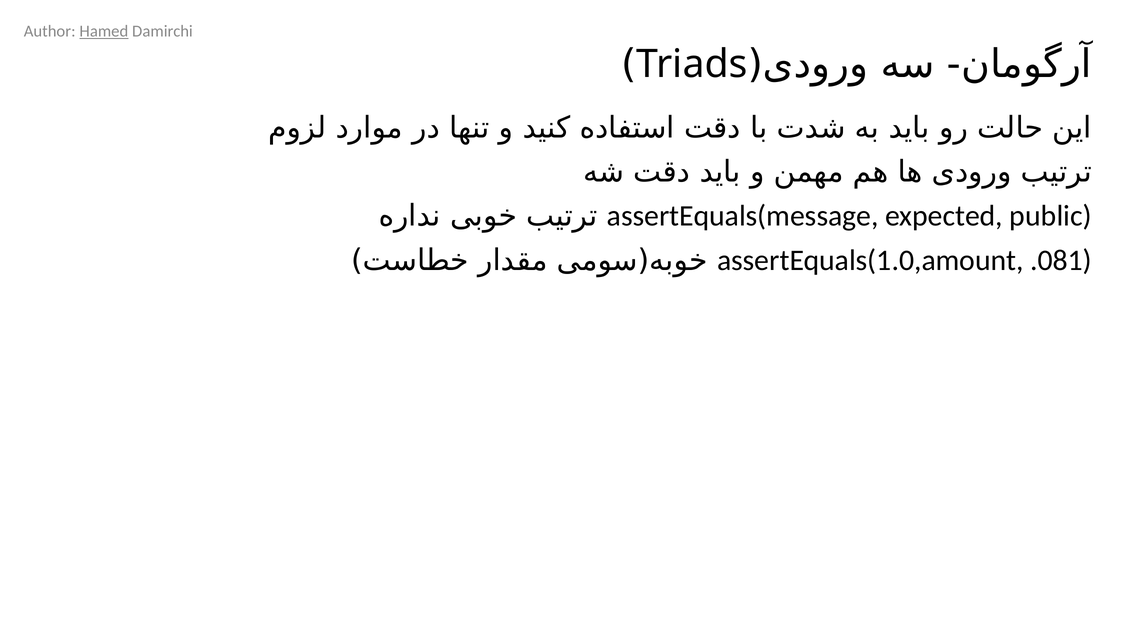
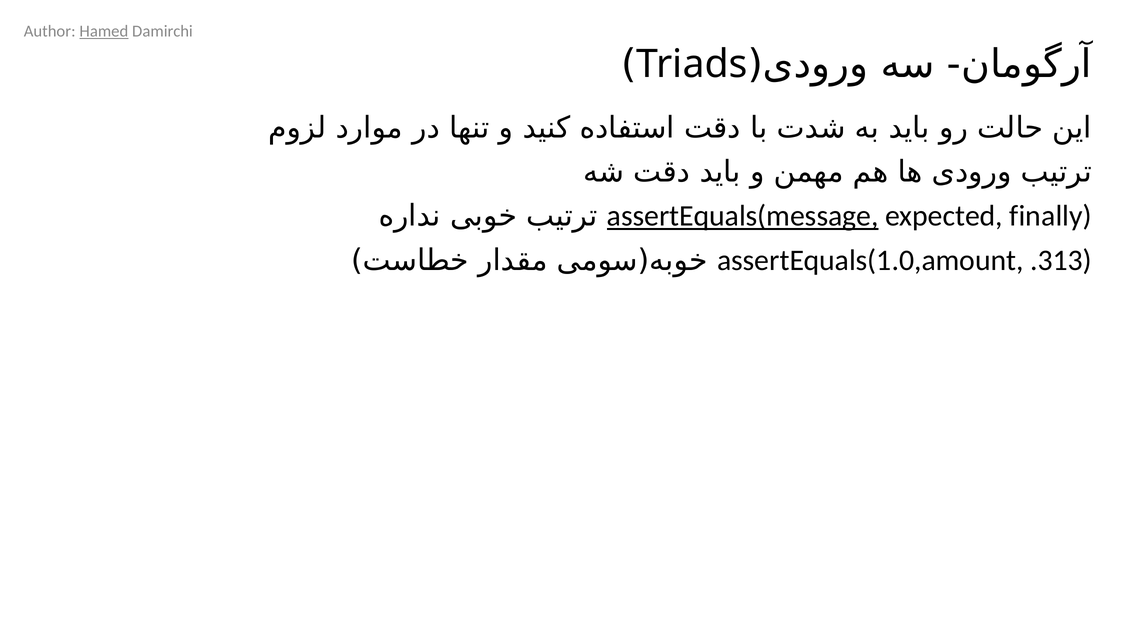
assertEquals(message underline: none -> present (743, 216)
public: public -> finally (1051, 216)
.081: .081 -> .313 (1061, 260)
